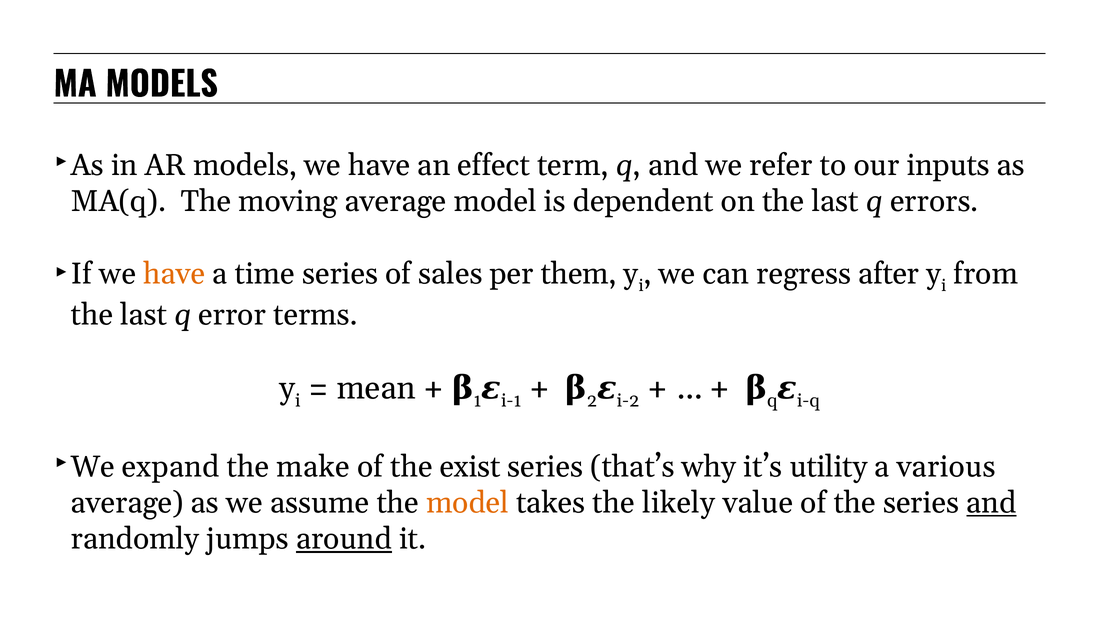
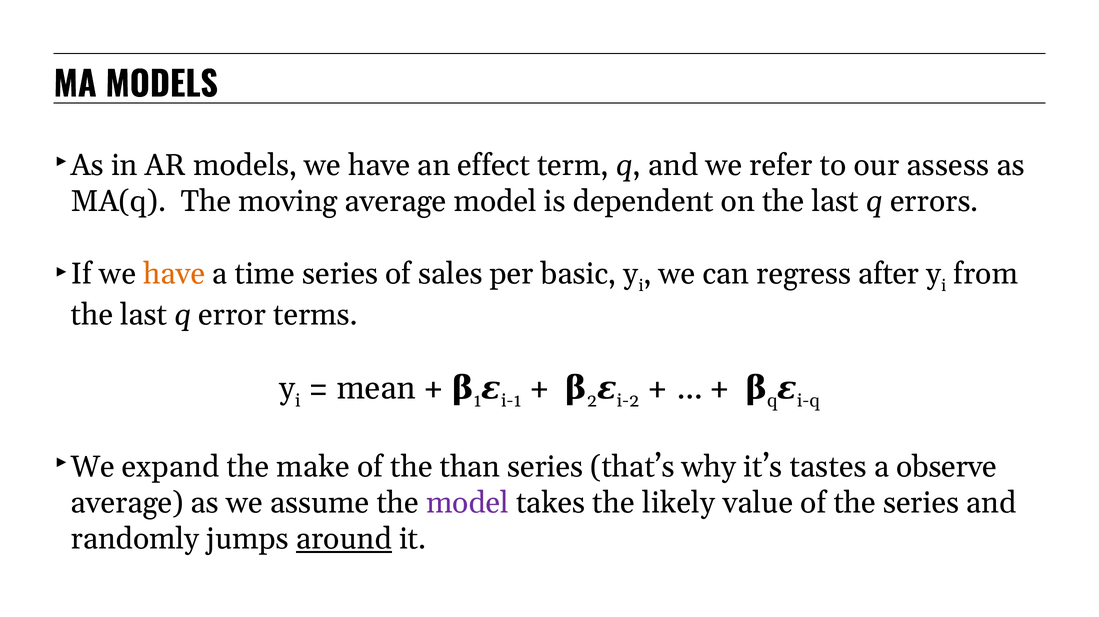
inputs: inputs -> assess (948, 165)
them: them -> basic (579, 274)
exist: exist -> than (470, 467)
utility: utility -> tastes (828, 467)
various: various -> observe (946, 467)
model colour: orange -> purple (468, 503)
and underline: present -> none (991, 503)
